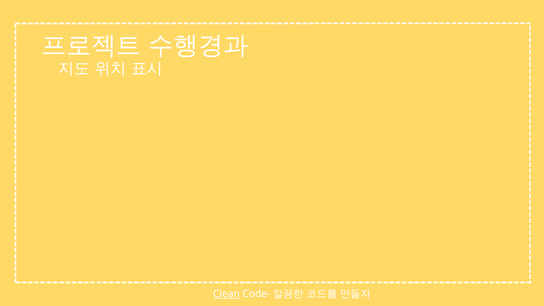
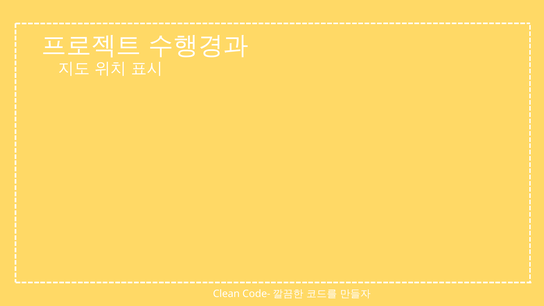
Clean underline: present -> none (226, 294)
